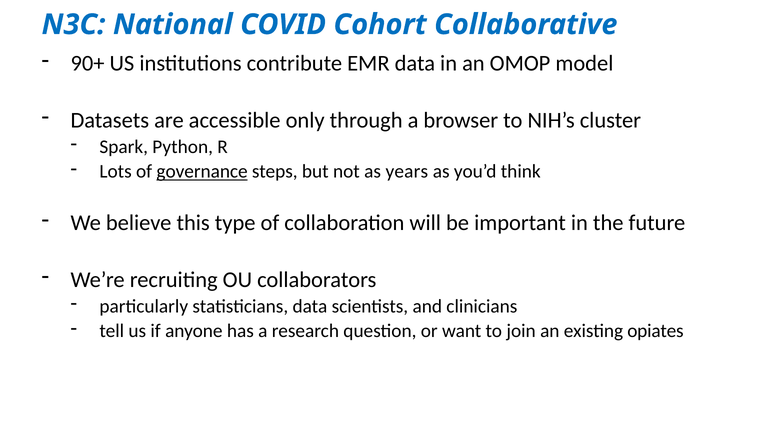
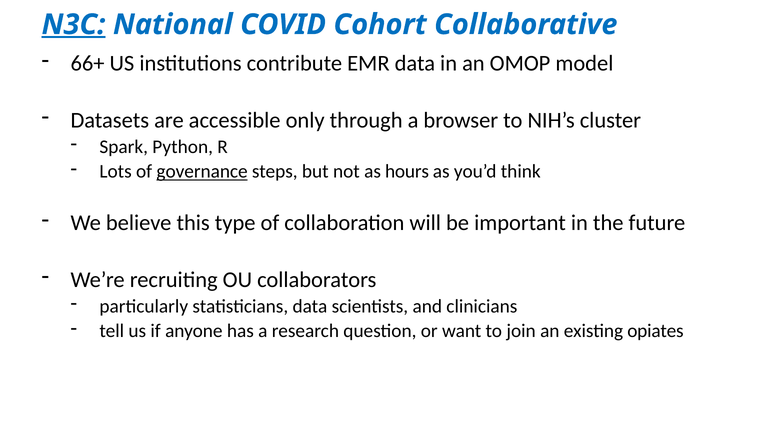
N3C underline: none -> present (74, 25)
90+: 90+ -> 66+ (88, 64)
years: years -> hours (407, 172)
